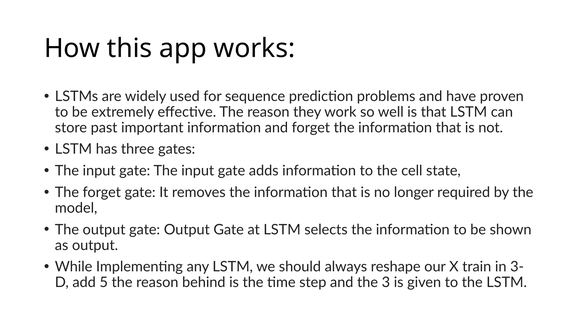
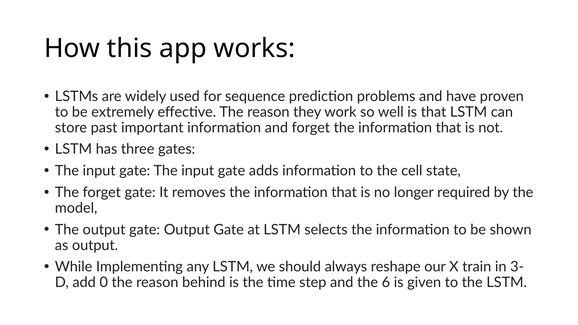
5: 5 -> 0 (104, 283)
3: 3 -> 6 (386, 283)
